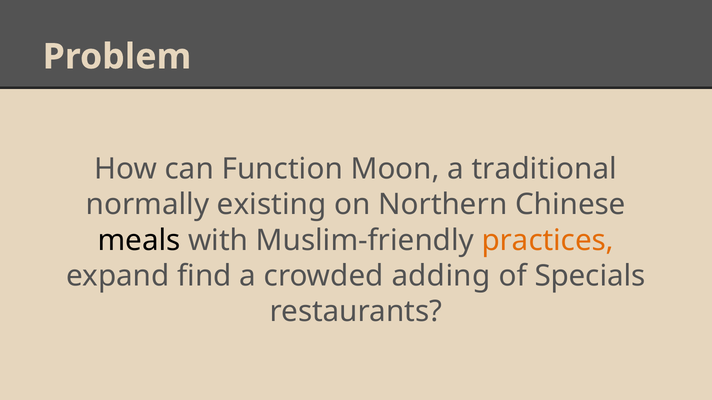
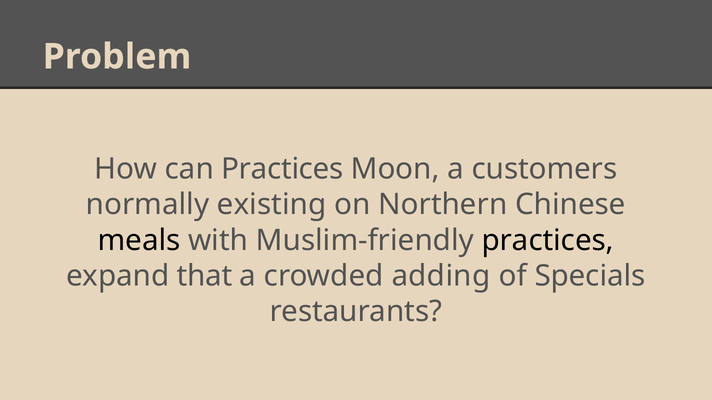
can Function: Function -> Practices (282, 169)
traditional: traditional -> customers (544, 169)
practices colour: orange -> black (548, 241)
find: find -> that (205, 276)
